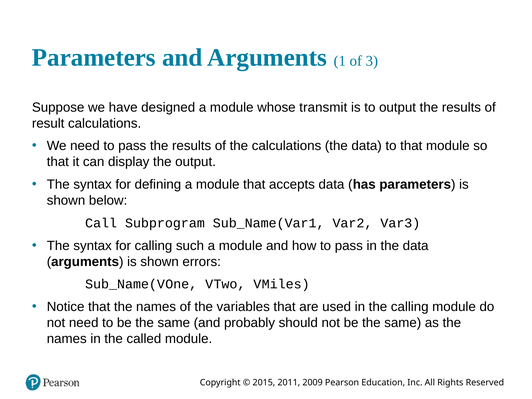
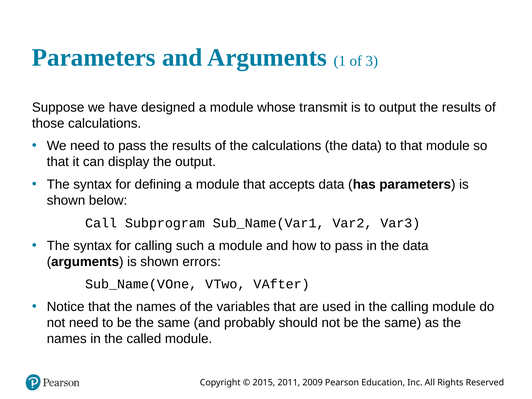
result: result -> those (48, 123)
Miles: Miles -> After (286, 284)
